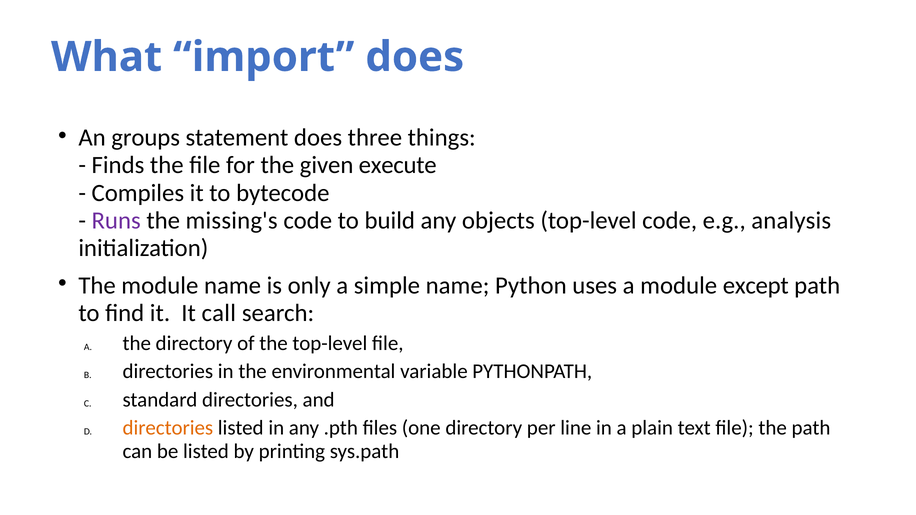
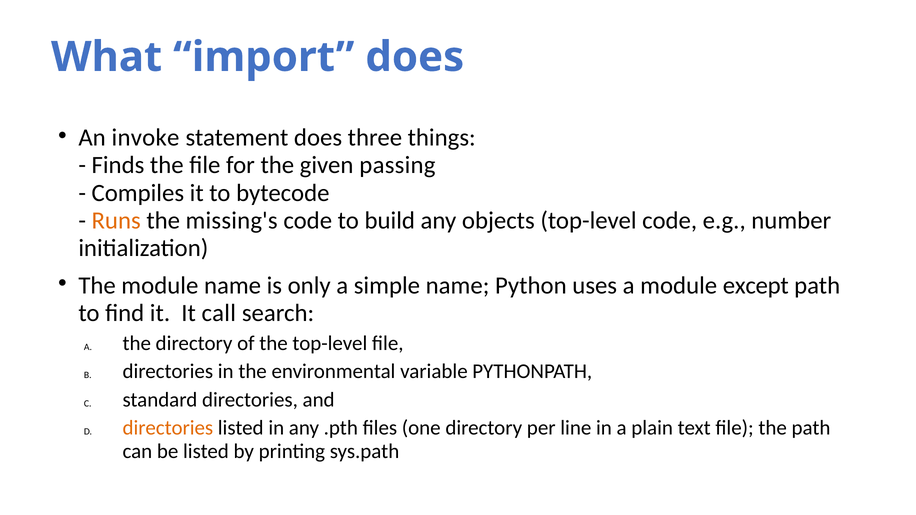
groups: groups -> invoke (145, 138)
execute: execute -> passing (397, 165)
Runs colour: purple -> orange (116, 221)
analysis: analysis -> number (791, 221)
